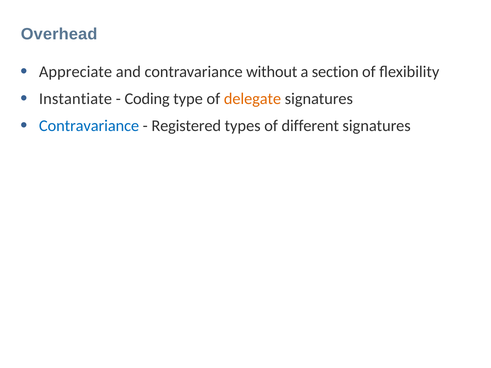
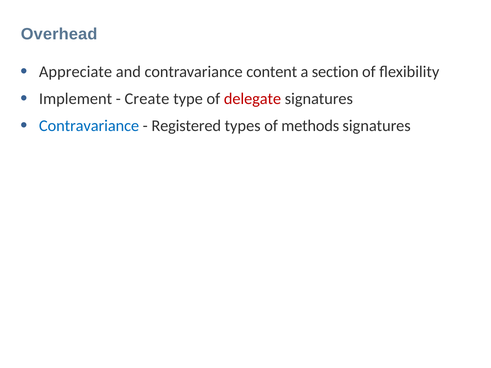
without: without -> content (272, 72)
Instantiate: Instantiate -> Implement (76, 99)
Coding: Coding -> Create (147, 99)
delegate colour: orange -> red (252, 99)
different: different -> methods (310, 126)
